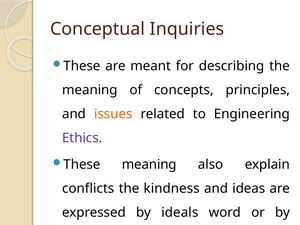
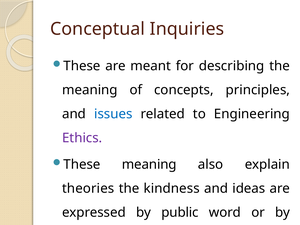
issues colour: orange -> blue (113, 114)
conflicts: conflicts -> theories (88, 188)
ideals: ideals -> public (180, 212)
